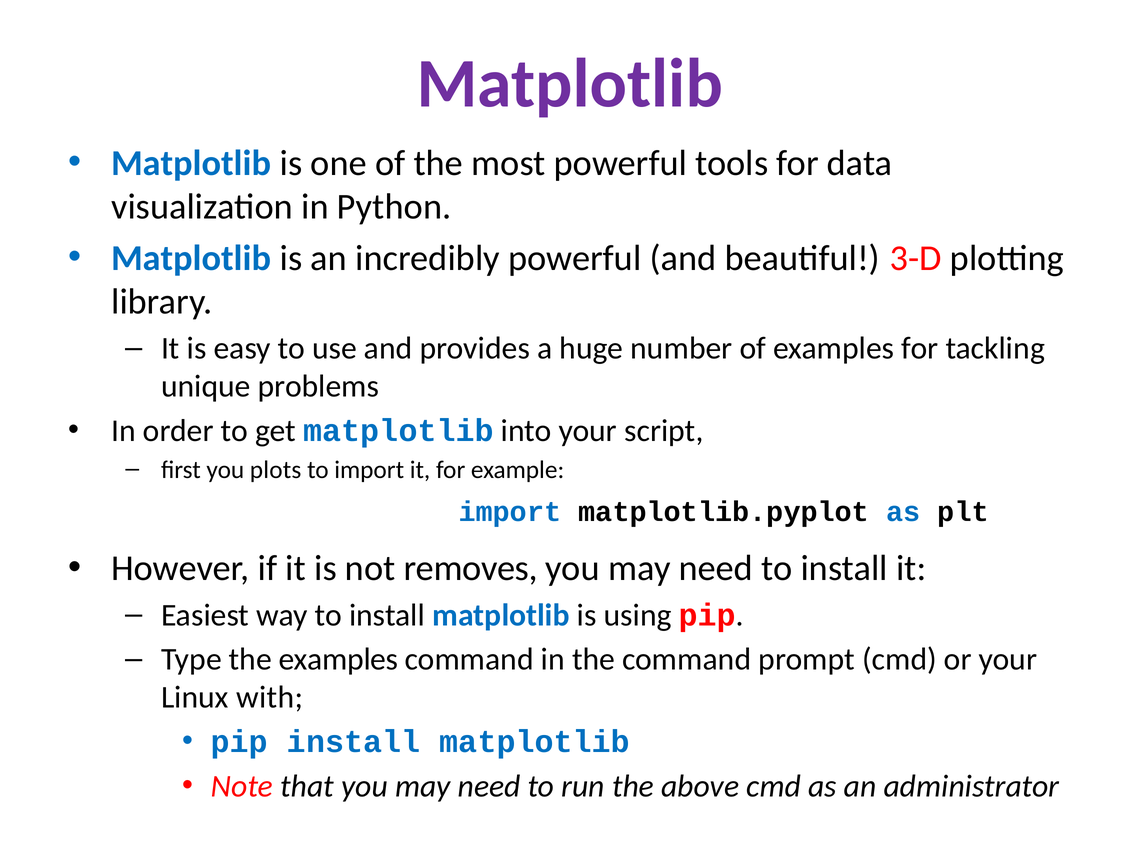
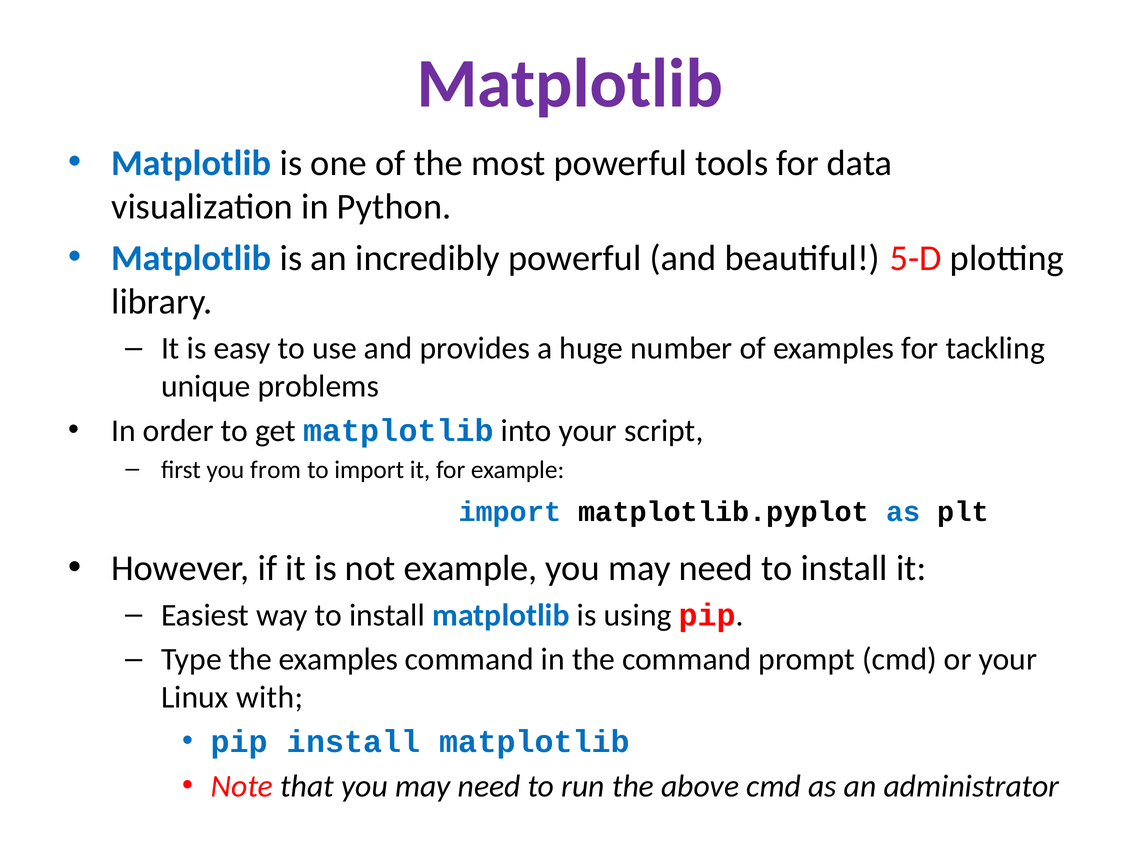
3-D: 3-D -> 5-D (916, 258)
plots: plots -> from (276, 470)
not removes: removes -> example (471, 568)
